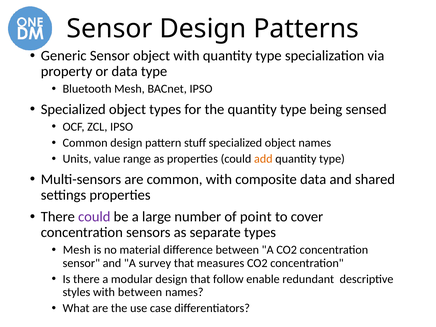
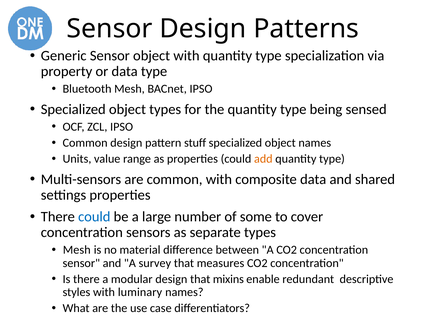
could colour: purple -> blue (94, 217)
point: point -> some (256, 217)
follow: follow -> mixins (228, 279)
with between: between -> luminary (140, 292)
